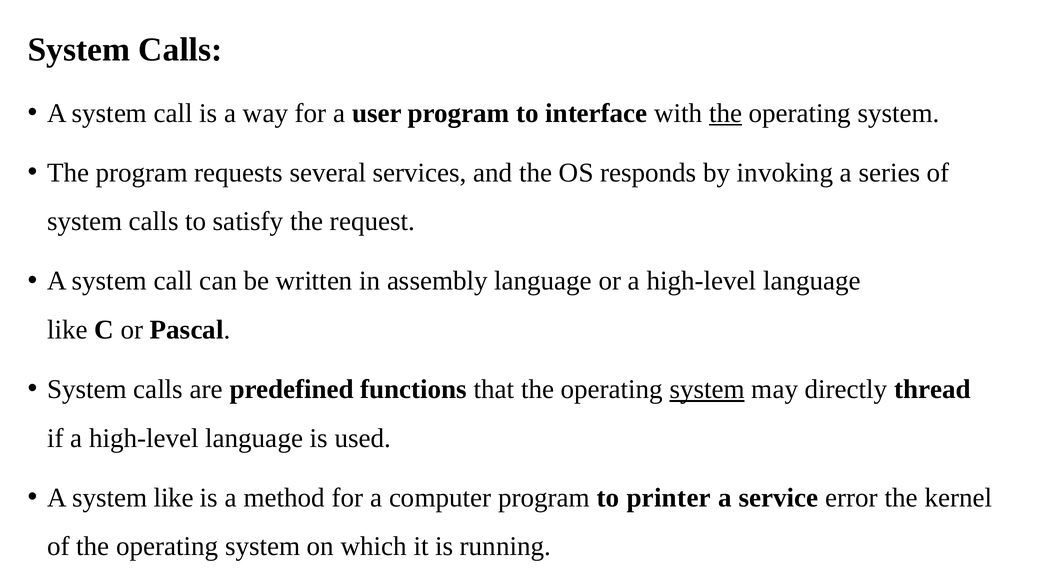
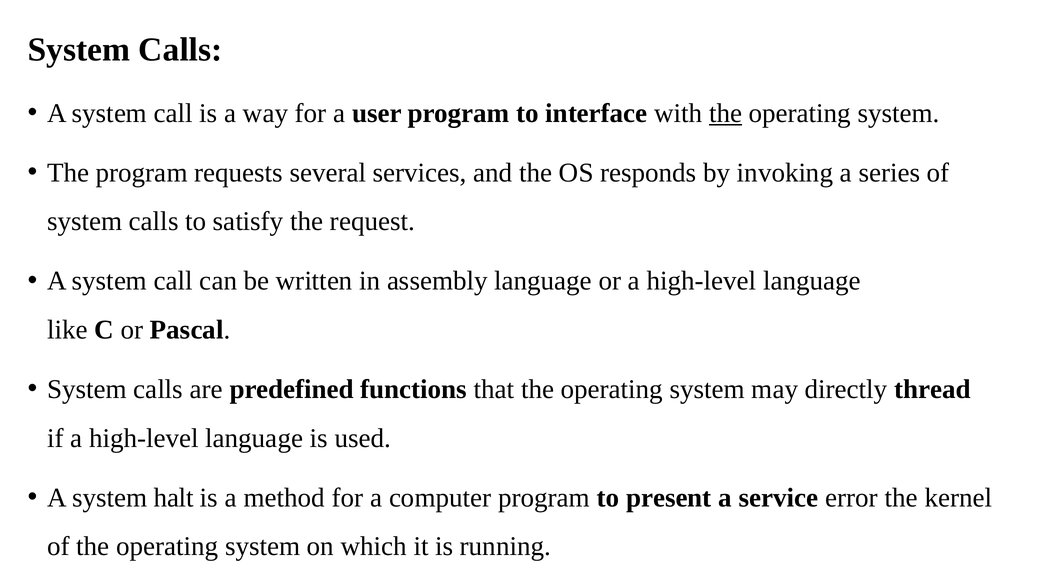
system underline: present -> none (707, 389)
system like: like -> halt (174, 498)
printer: printer -> present (669, 498)
